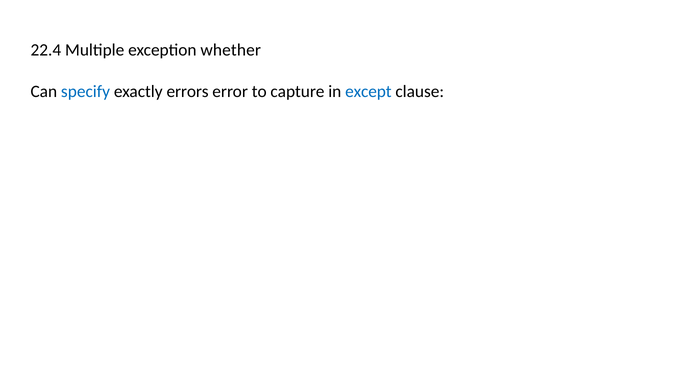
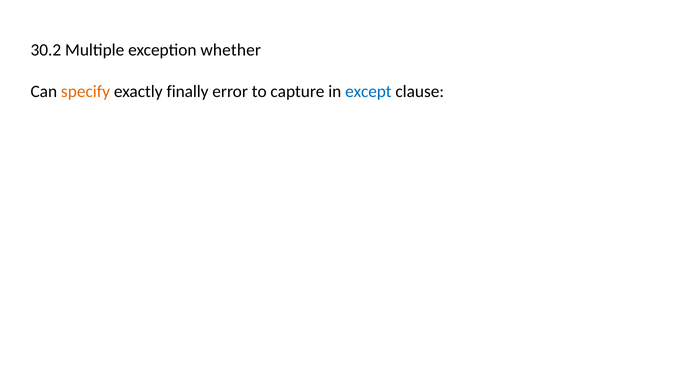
22.4: 22.4 -> 30.2 (46, 50)
specify colour: blue -> orange (85, 92)
errors: errors -> finally (188, 92)
